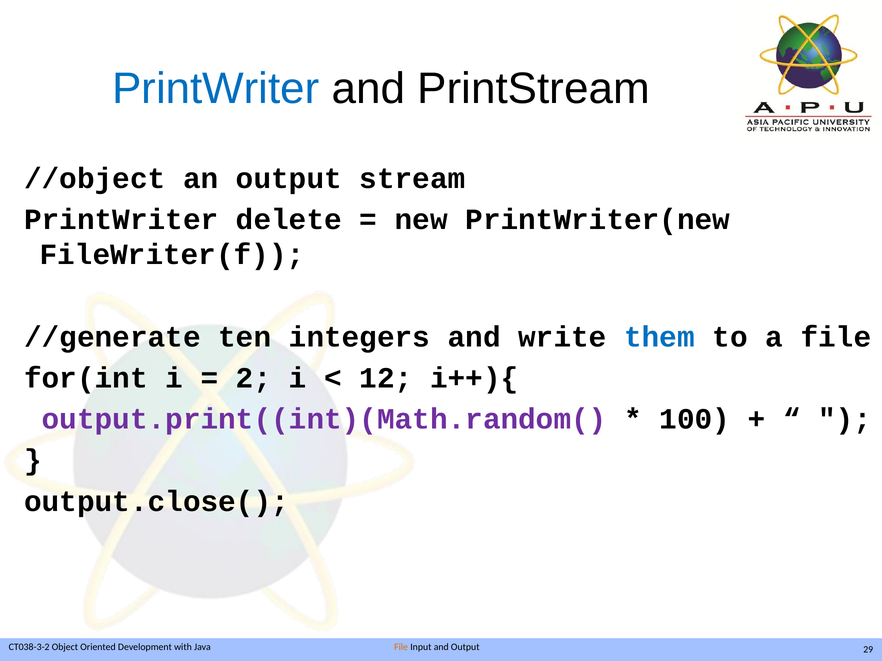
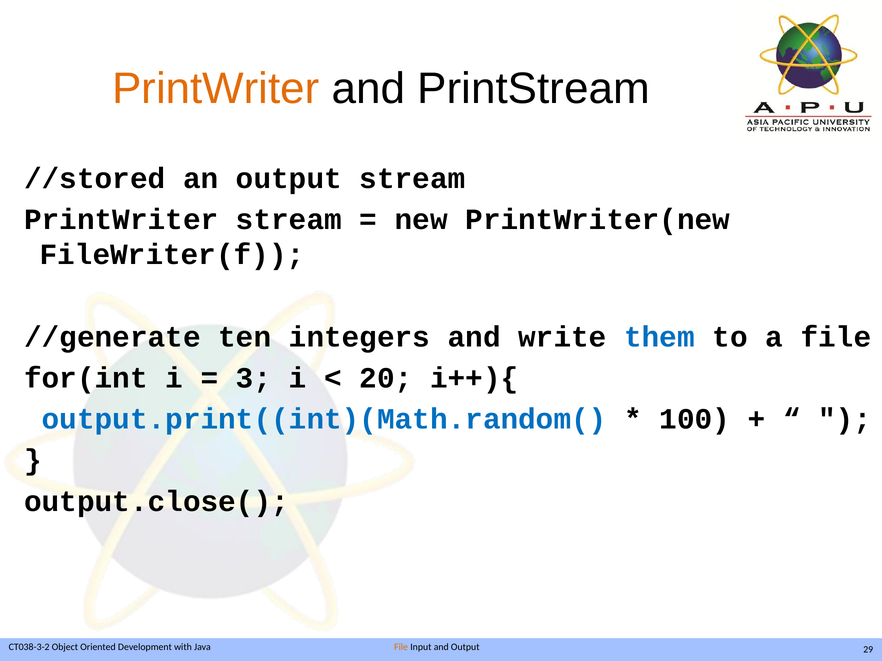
PrintWriter colour: blue -> orange (216, 89)
//object: //object -> //stored (95, 178)
PrintWriter delete: delete -> stream (289, 220)
2: 2 -> 3 (254, 378)
12: 12 -> 20 (386, 378)
output.print((int)(Math.random( colour: purple -> blue (324, 419)
